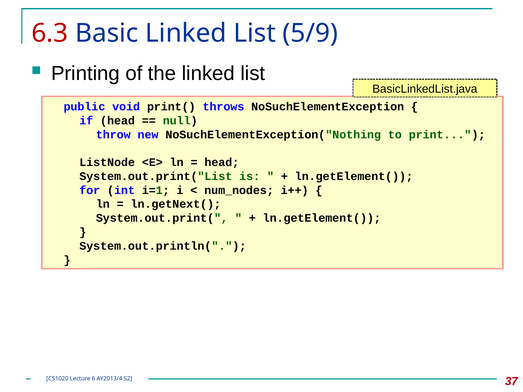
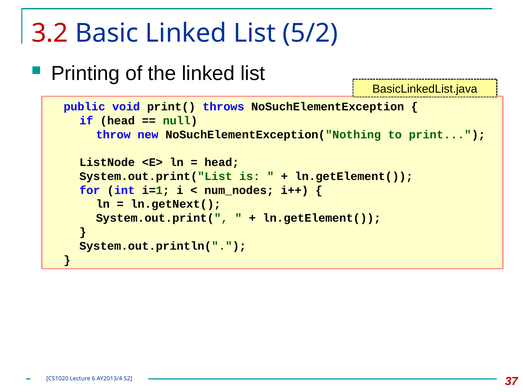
6.3: 6.3 -> 3.2 (50, 33)
5/9: 5/9 -> 5/2 (310, 33)
